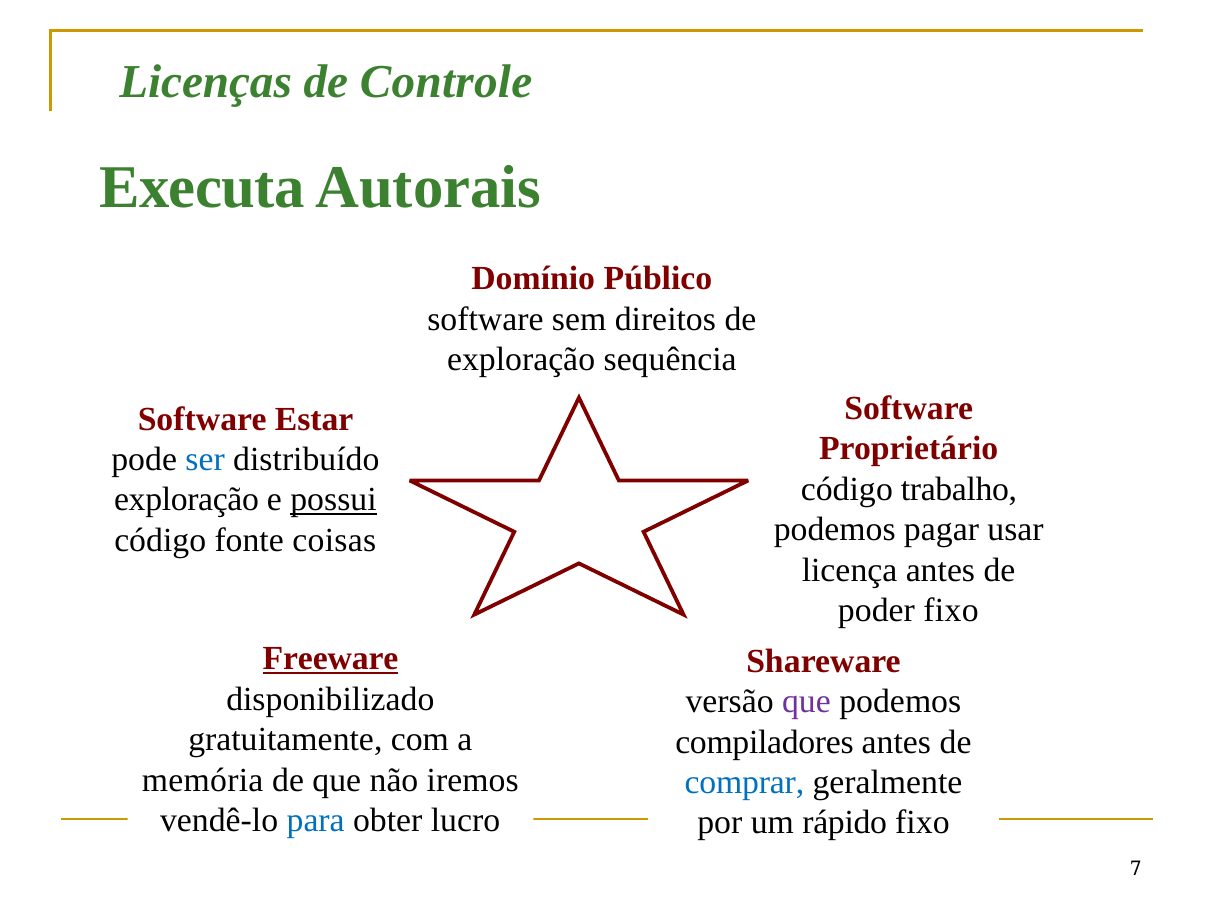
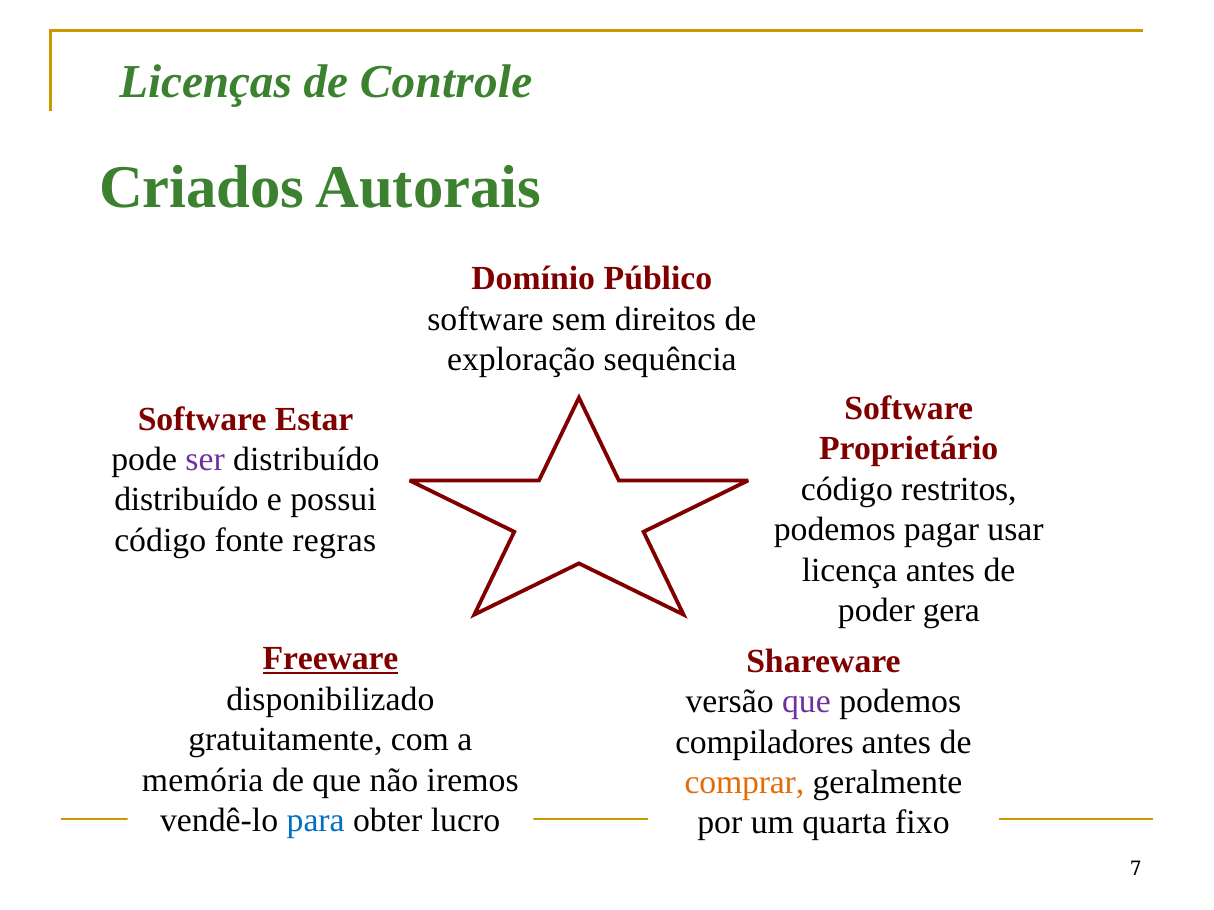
Executa: Executa -> Criados (202, 188)
ser colour: blue -> purple (205, 460)
trabalho: trabalho -> restritos (959, 489)
exploração: exploração -> distribuído (186, 500)
possui underline: present -> none (334, 500)
coisas: coisas -> regras (334, 541)
poder fixo: fixo -> gera (951, 611)
comprar colour: blue -> orange (744, 783)
rápido: rápido -> quarta (845, 823)
